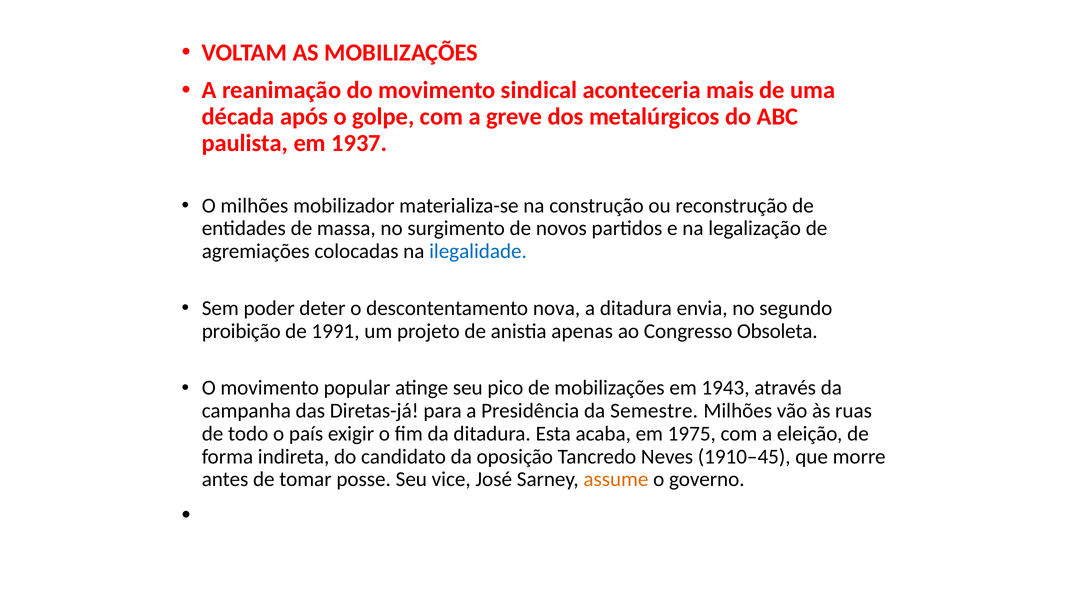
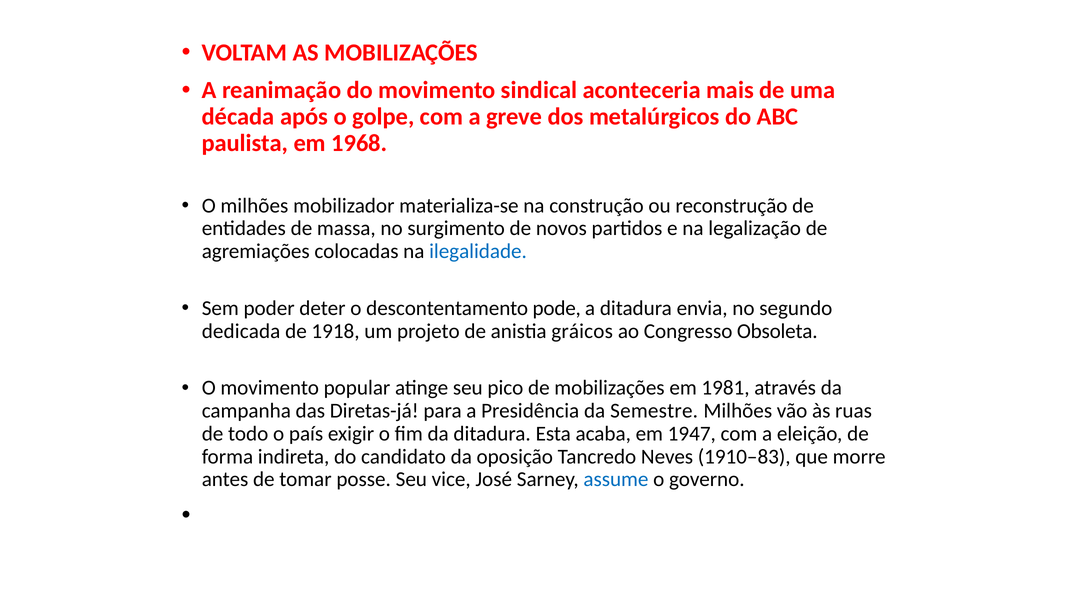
1937: 1937 -> 1968 (359, 143)
nova: nova -> pode (557, 308)
proibição: proibição -> dedicada (241, 331)
1991: 1991 -> 1918 (336, 331)
apenas: apenas -> gráicos (582, 331)
1943: 1943 -> 1981 (726, 387)
1975: 1975 -> 1947 (692, 433)
1910–45: 1910–45 -> 1910–83 (744, 456)
assume colour: orange -> blue (616, 479)
